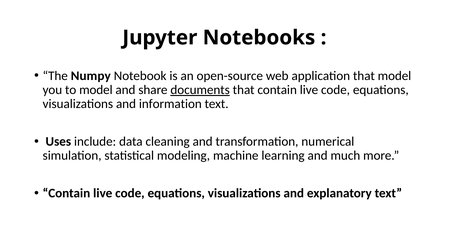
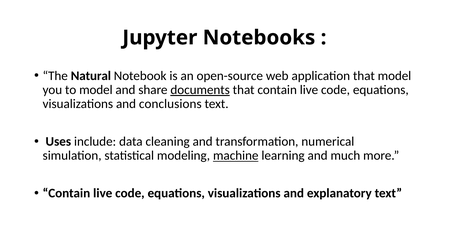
Numpy: Numpy -> Natural (91, 76)
information: information -> conclusions (170, 104)
machine underline: none -> present (236, 156)
